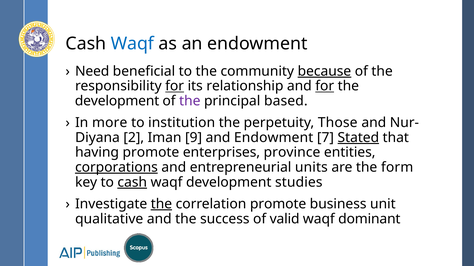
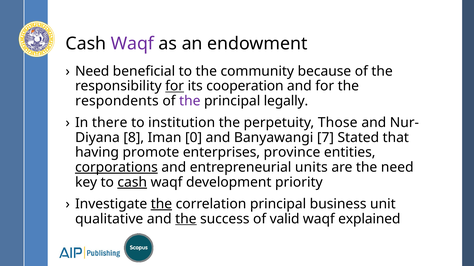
Waqf colour: blue -> purple (132, 44)
because underline: present -> none (324, 71)
relationship: relationship -> cooperation (245, 86)
for underline: present -> none (325, 86)
development: development -> respondents (117, 101)
based: based -> legally (286, 101)
more: more -> there (110, 123)
2: 2 -> 8 (134, 138)
9: 9 -> 0 (194, 138)
and Endowment: Endowment -> Banyawangi (274, 138)
Stated underline: present -> none (358, 138)
the form: form -> need (397, 168)
studies: studies -> priority (299, 183)
correlation promote: promote -> principal (278, 204)
the underline: none -> present (186, 219)
dominant: dominant -> explained (369, 219)
